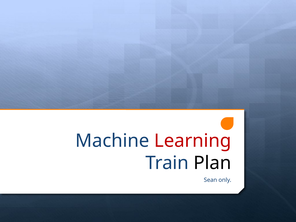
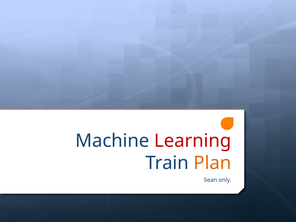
Plan colour: black -> orange (212, 163)
